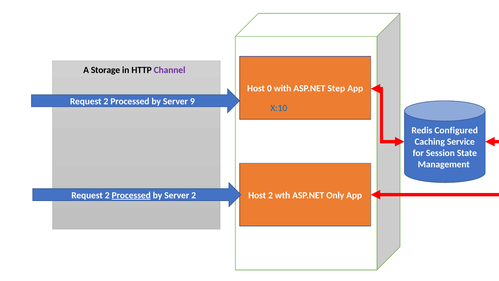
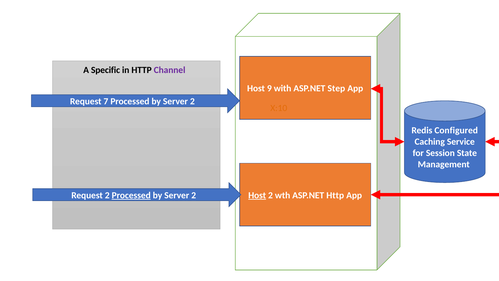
Storage: Storage -> Specific (106, 70)
0: 0 -> 9 (269, 88)
2: 2 -> 7 (106, 101)
9: 9 -> 2 (192, 101)
X:10 colour: blue -> orange (279, 108)
Host underline: none -> present (257, 195)
ASP.NET Only: Only -> Http (335, 195)
